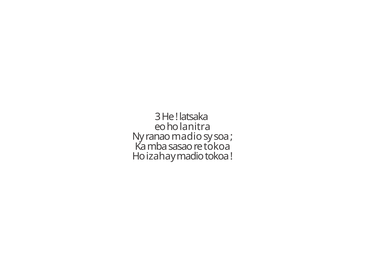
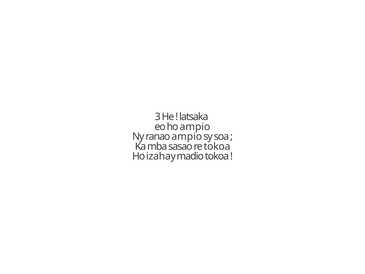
ho lanitra: lanitra -> ampio (195, 127)
ranao madio: madio -> ampio (187, 136)
